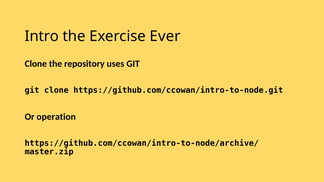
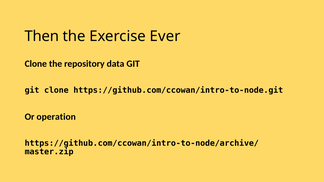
Intro: Intro -> Then (42, 36)
uses: uses -> data (116, 64)
